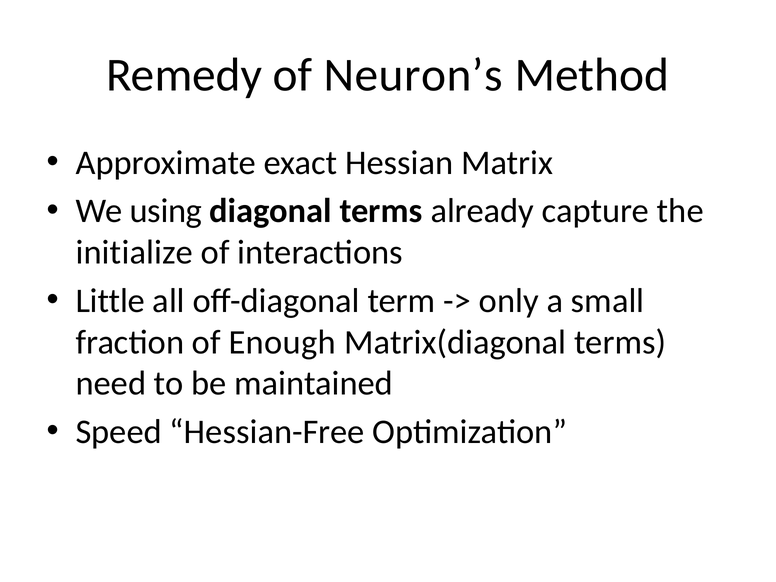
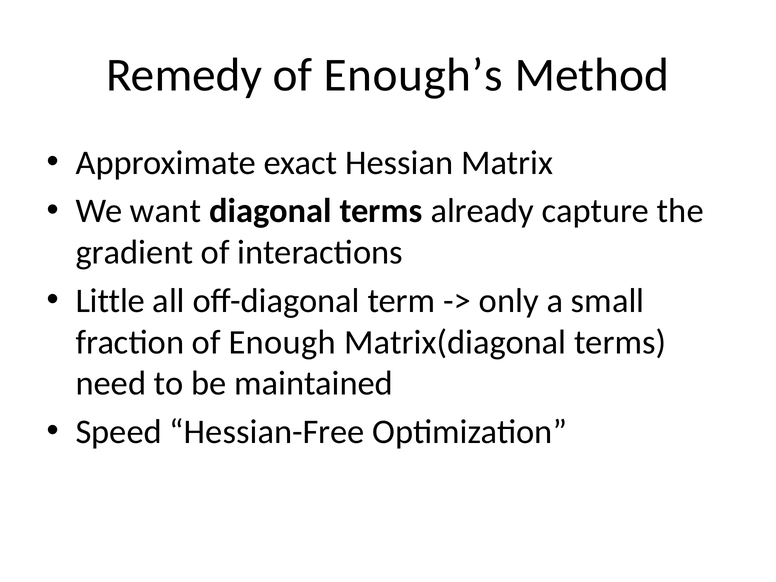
Neuron’s: Neuron’s -> Enough’s (413, 75)
using: using -> want (166, 211)
initialize: initialize -> gradient (134, 252)
